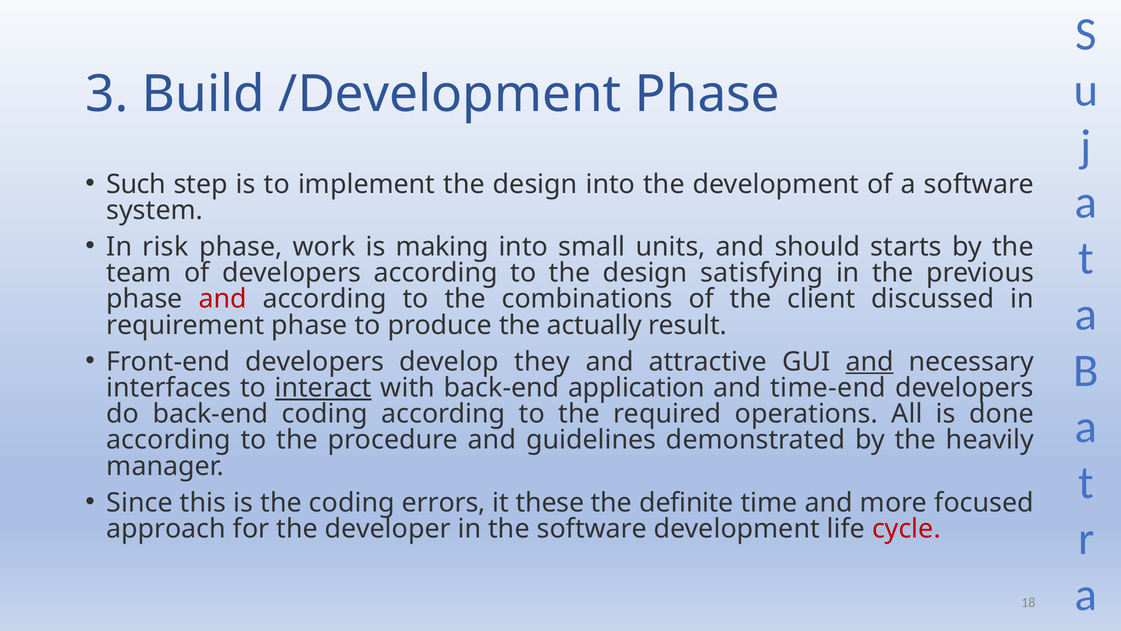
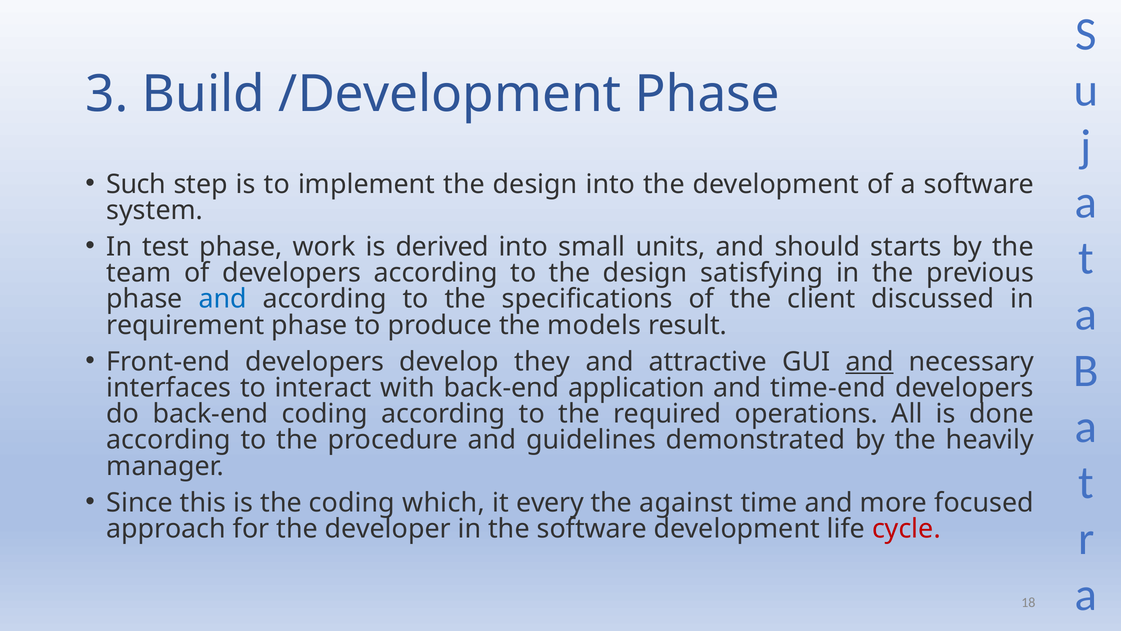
risk: risk -> test (166, 247)
making: making -> derived (442, 247)
and colour: red -> blue (223, 299)
combinations: combinations -> specifications (587, 299)
actually: actually -> models (594, 325)
interact underline: present -> none (323, 388)
errors: errors -> which (443, 502)
these: these -> every (550, 502)
definite: definite -> against (686, 502)
